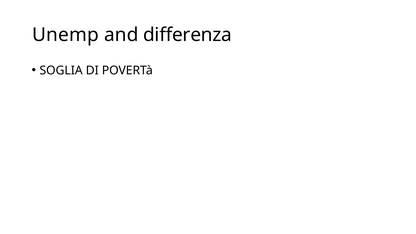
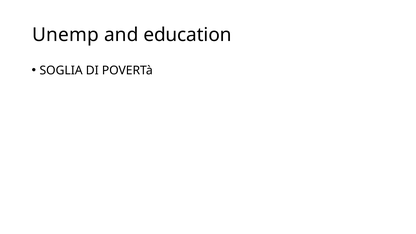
differenza: differenza -> education (188, 35)
